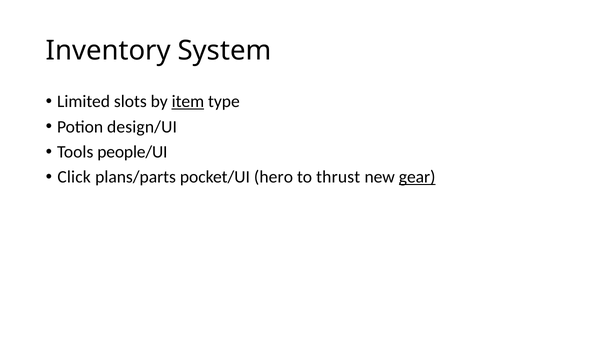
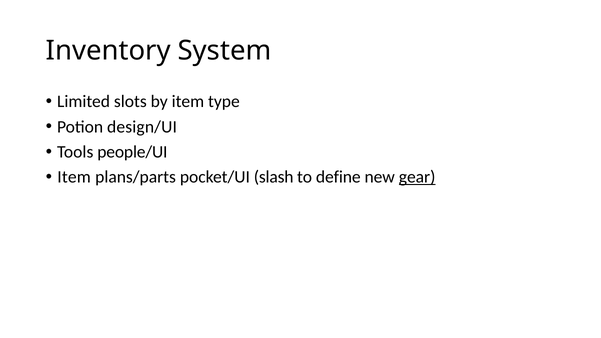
item underline: present -> none (188, 102)
Click: Click -> Item (74, 177)
hero: hero -> slash (274, 177)
thrust: thrust -> define (338, 177)
